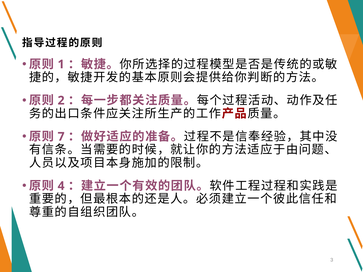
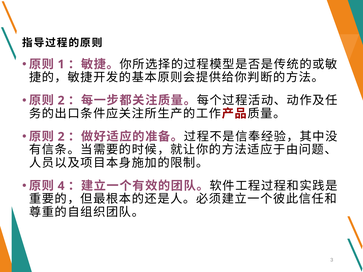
7: 7 -> 2 (61, 137)
